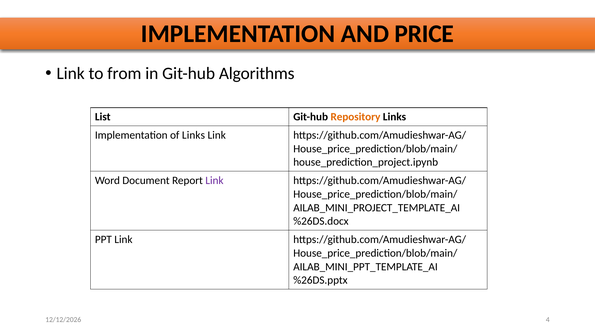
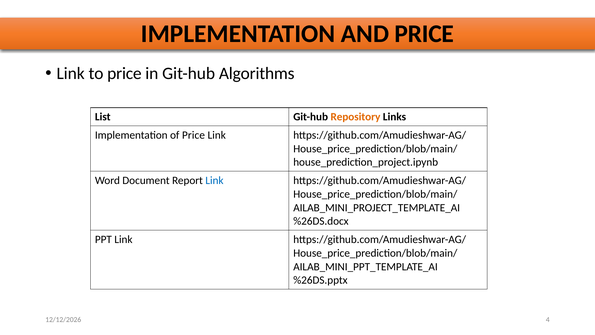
to from: from -> price (124, 73)
of Links: Links -> Price (193, 135)
Link colour: purple -> blue (214, 180)
